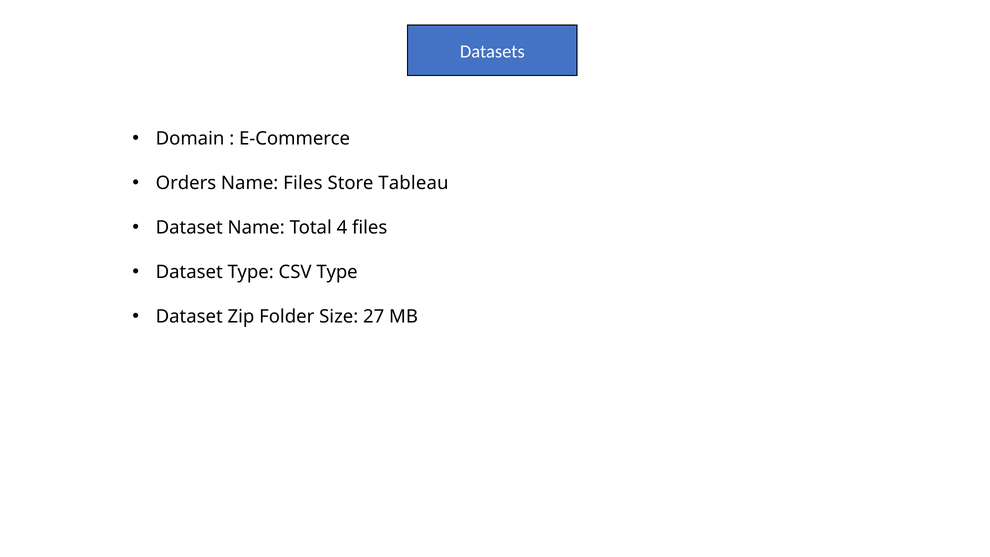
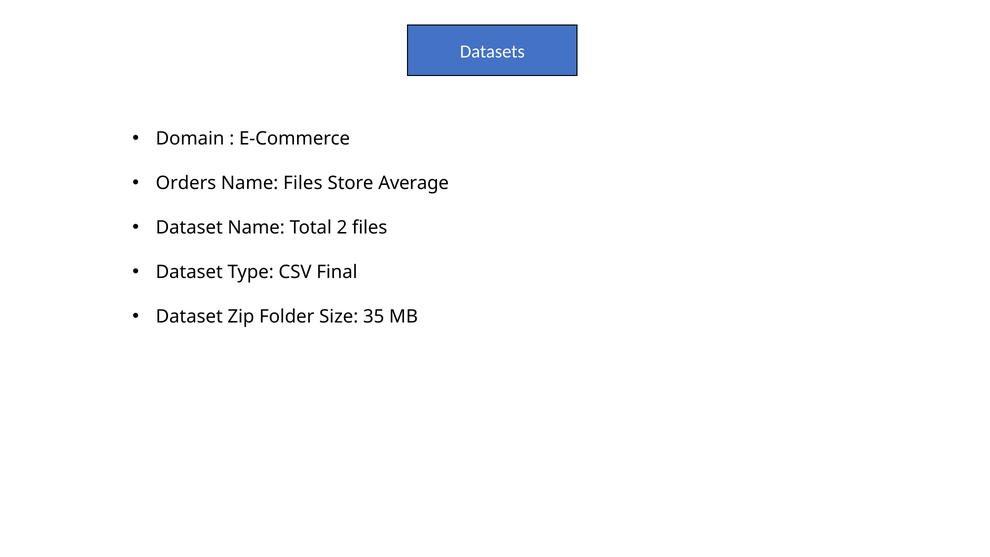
Tableau: Tableau -> Average (414, 183)
4: 4 -> 2 (342, 227)
CSV Type: Type -> Final (337, 272)
27: 27 -> 35 (374, 317)
